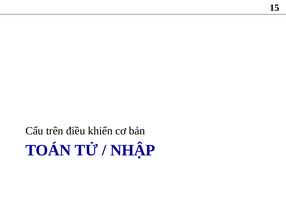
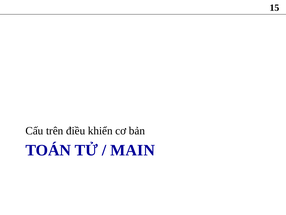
NHẬP: NHẬP -> MAIN (133, 150)
